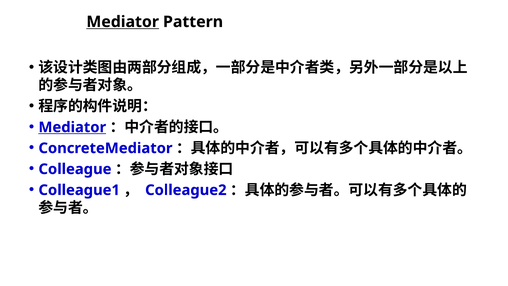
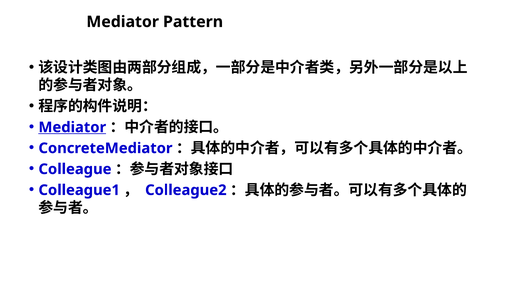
Mediator underline: present -> none (123, 22)
